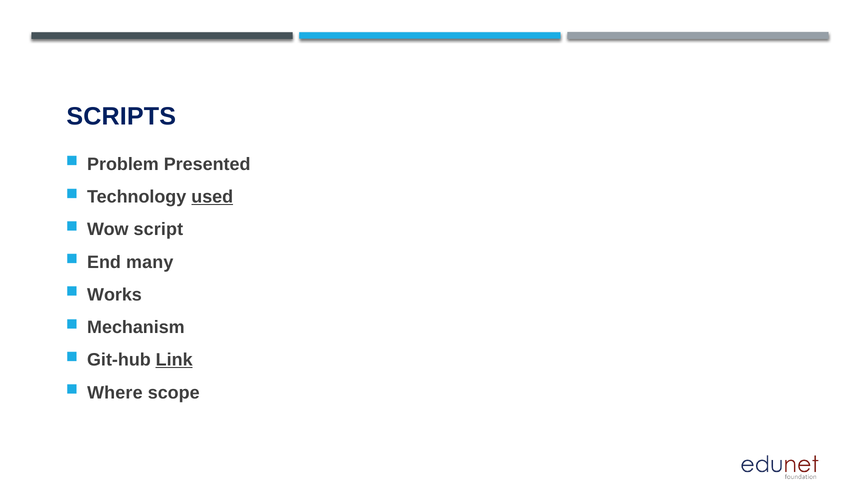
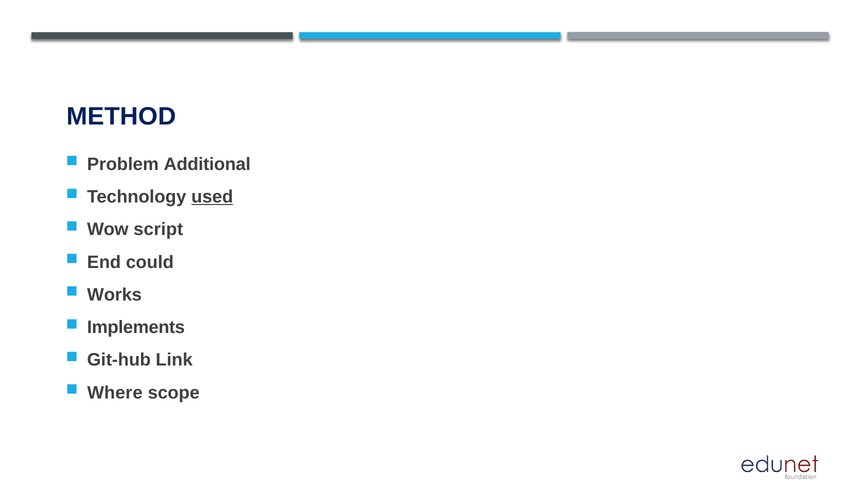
SCRIPTS: SCRIPTS -> METHOD (121, 116)
Presented: Presented -> Additional (207, 164)
many: many -> could (150, 262)
Mechanism: Mechanism -> Implements (136, 327)
Link underline: present -> none (174, 360)
